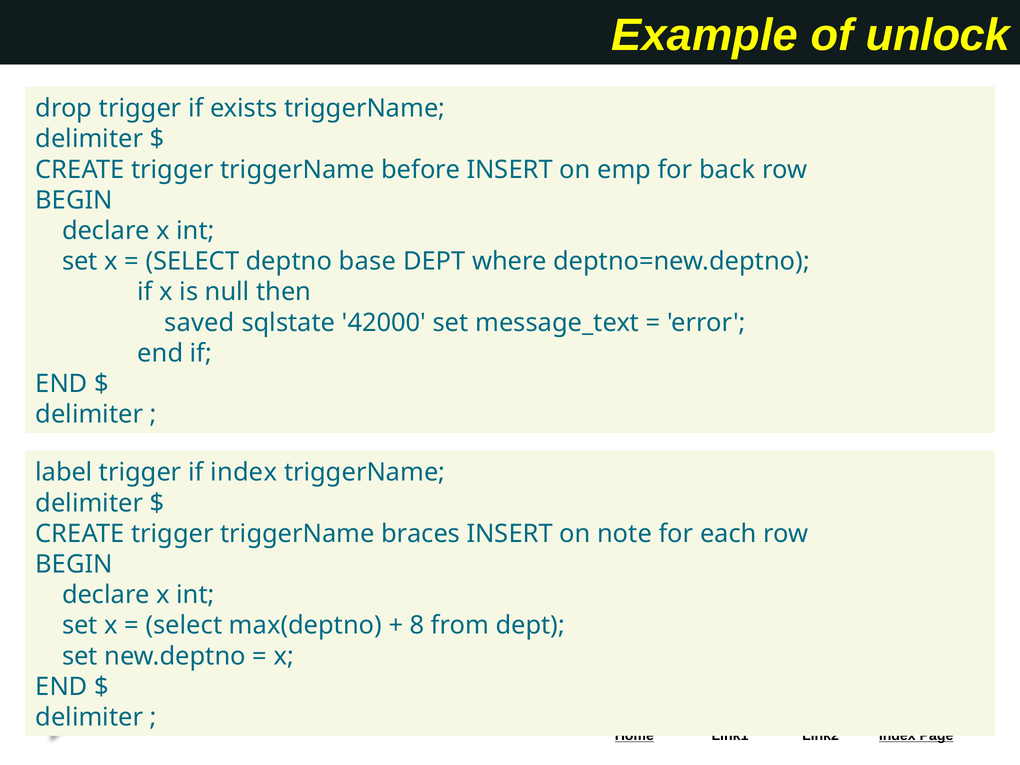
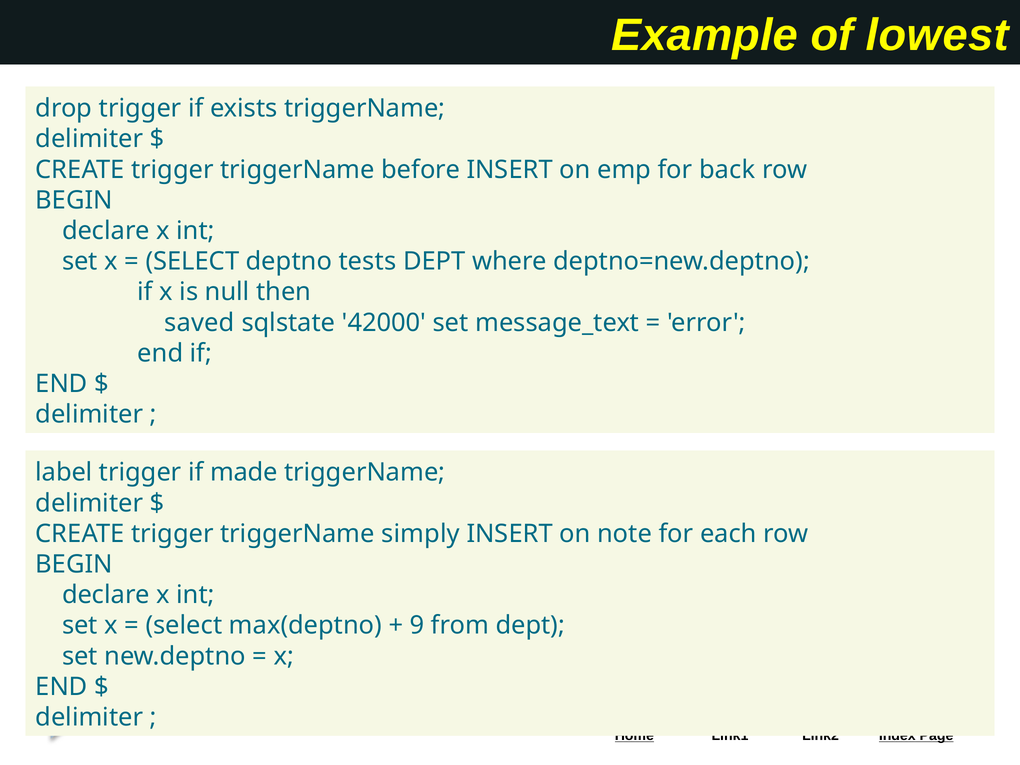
unlock: unlock -> lowest (937, 35)
base: base -> tests (367, 261)
if index: index -> made (244, 473)
braces: braces -> simply (421, 534)
8: 8 -> 9 (417, 626)
